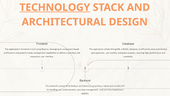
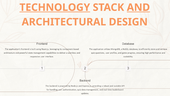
AND underline: none -> present (138, 7)
